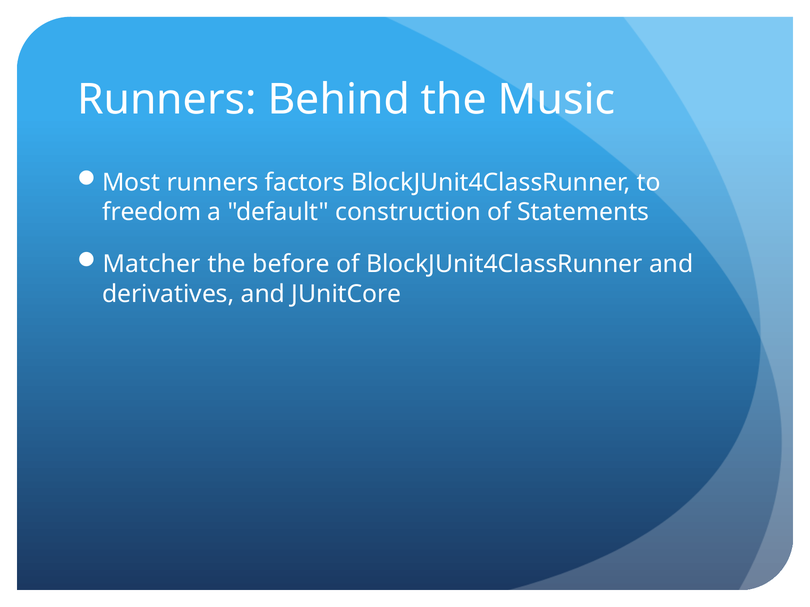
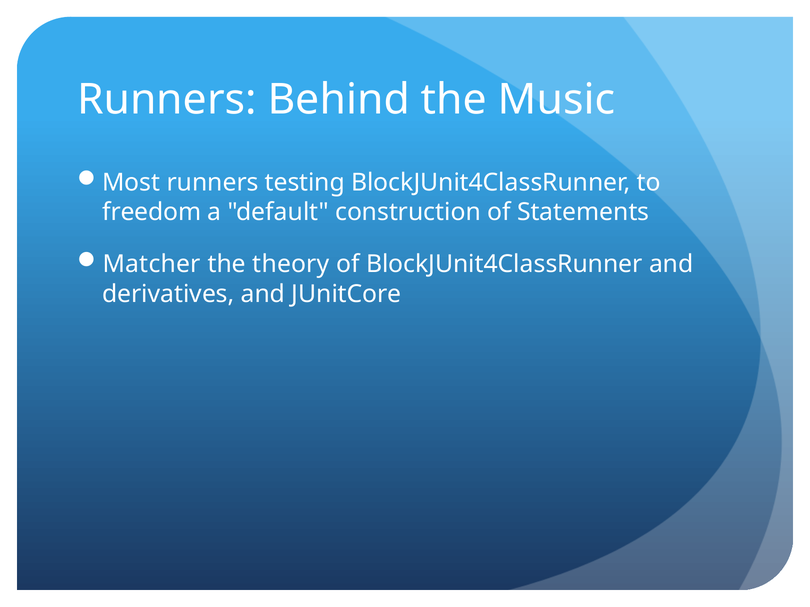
factors: factors -> testing (305, 183)
before: before -> theory (291, 264)
